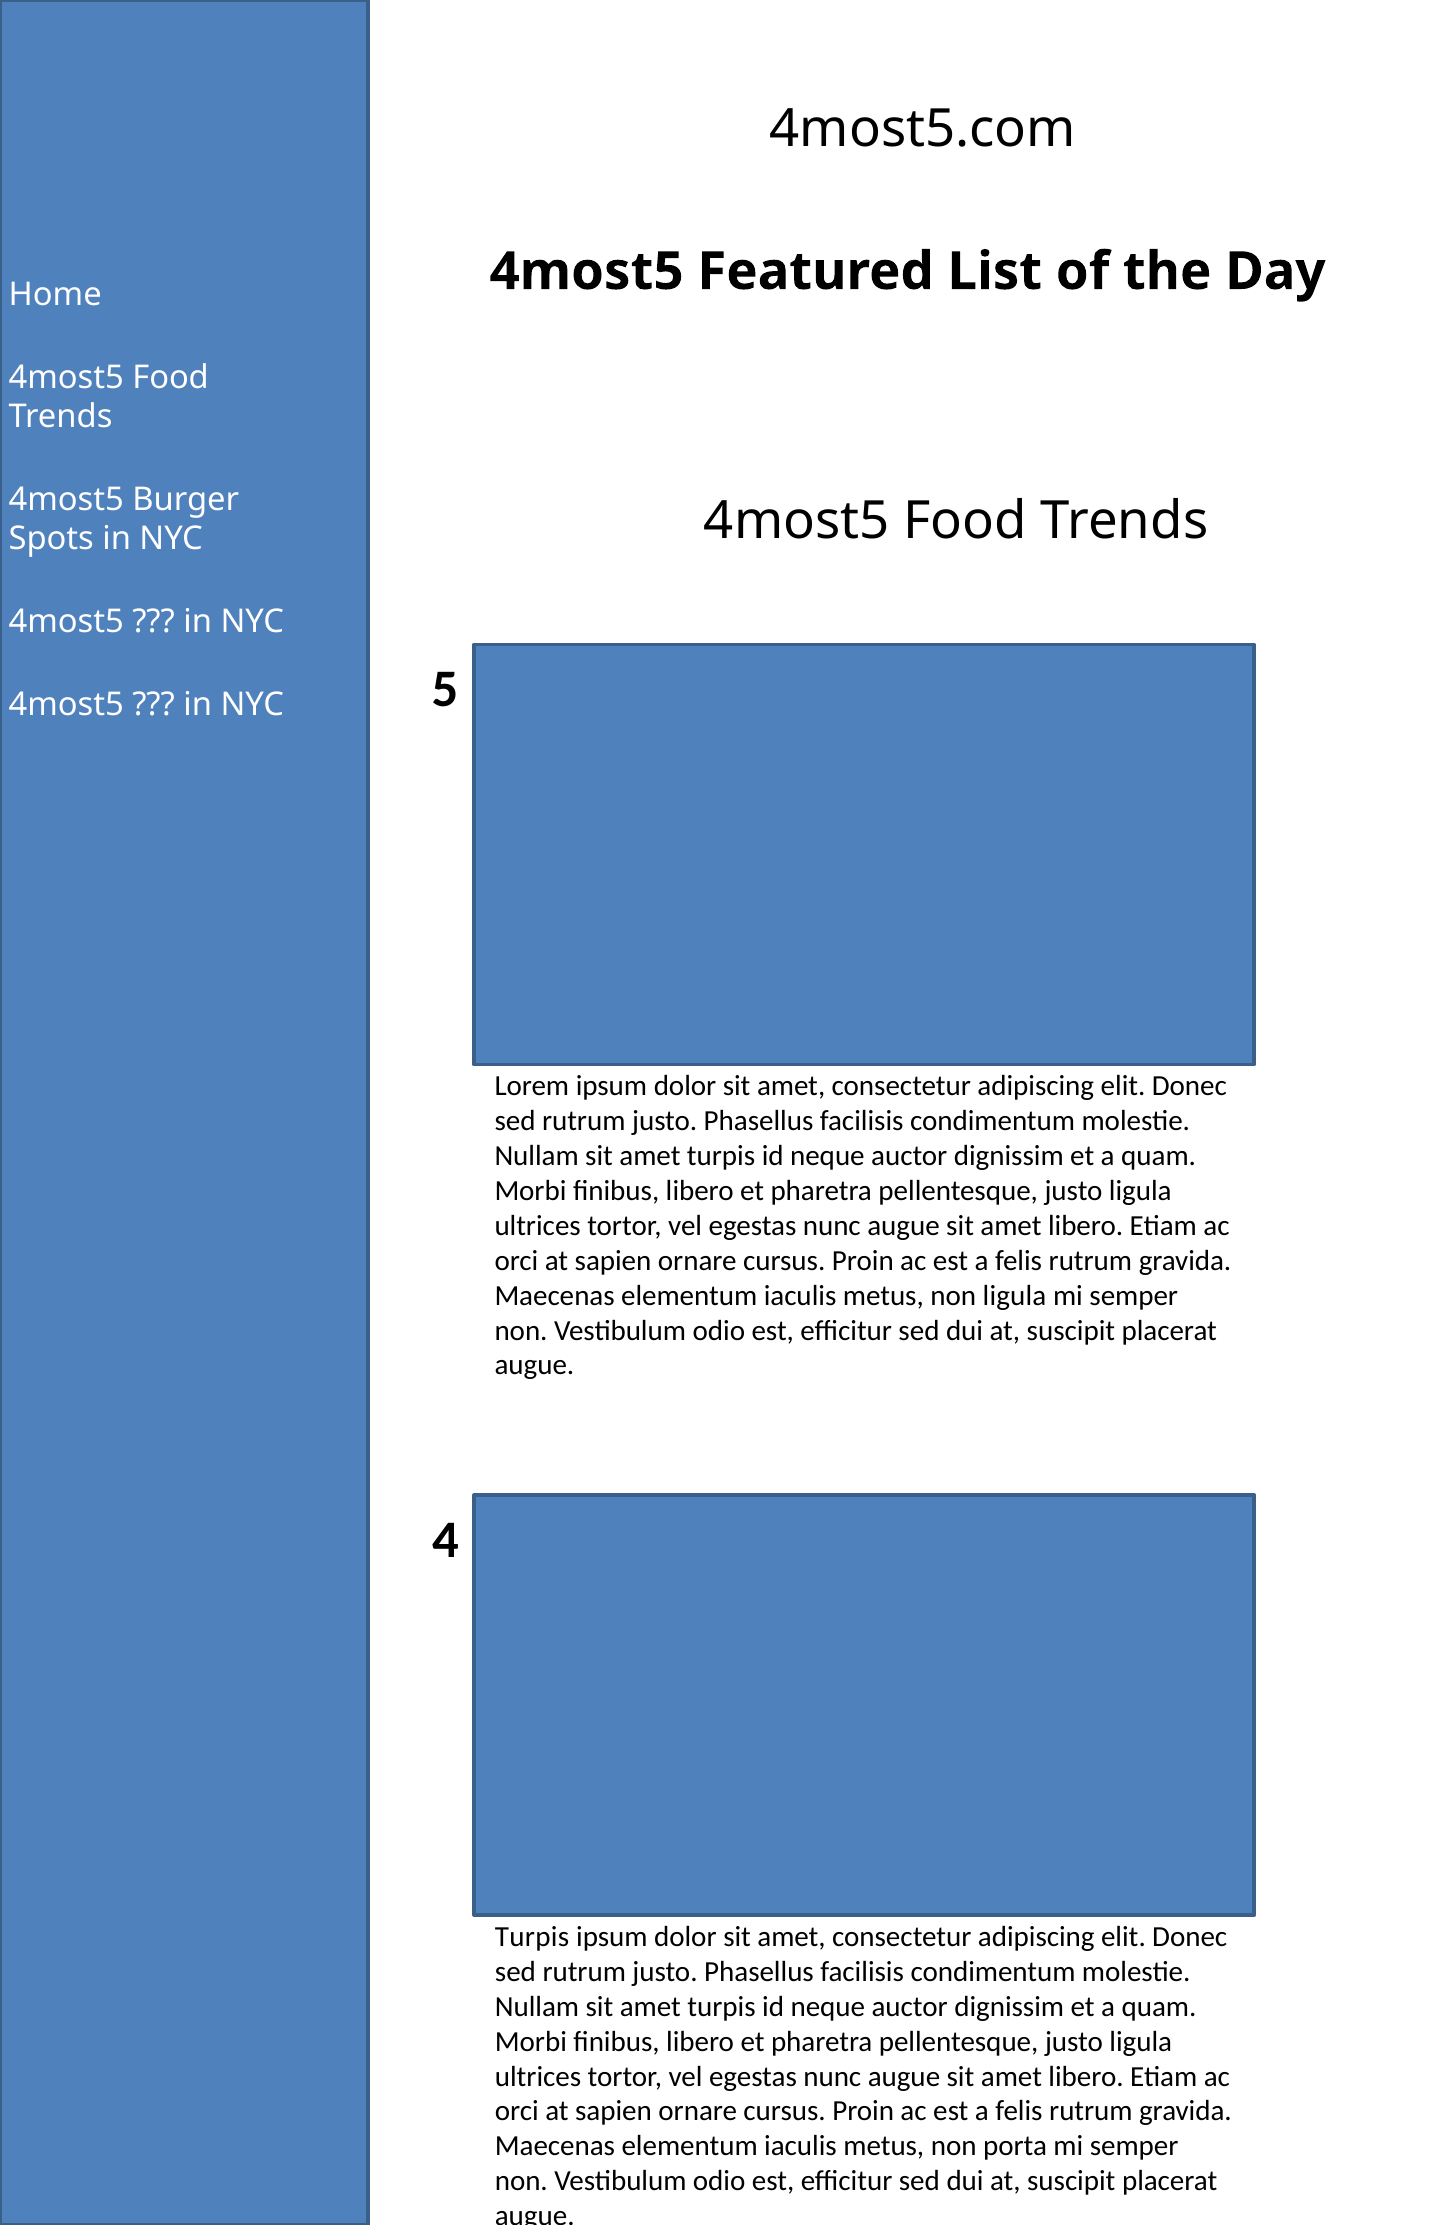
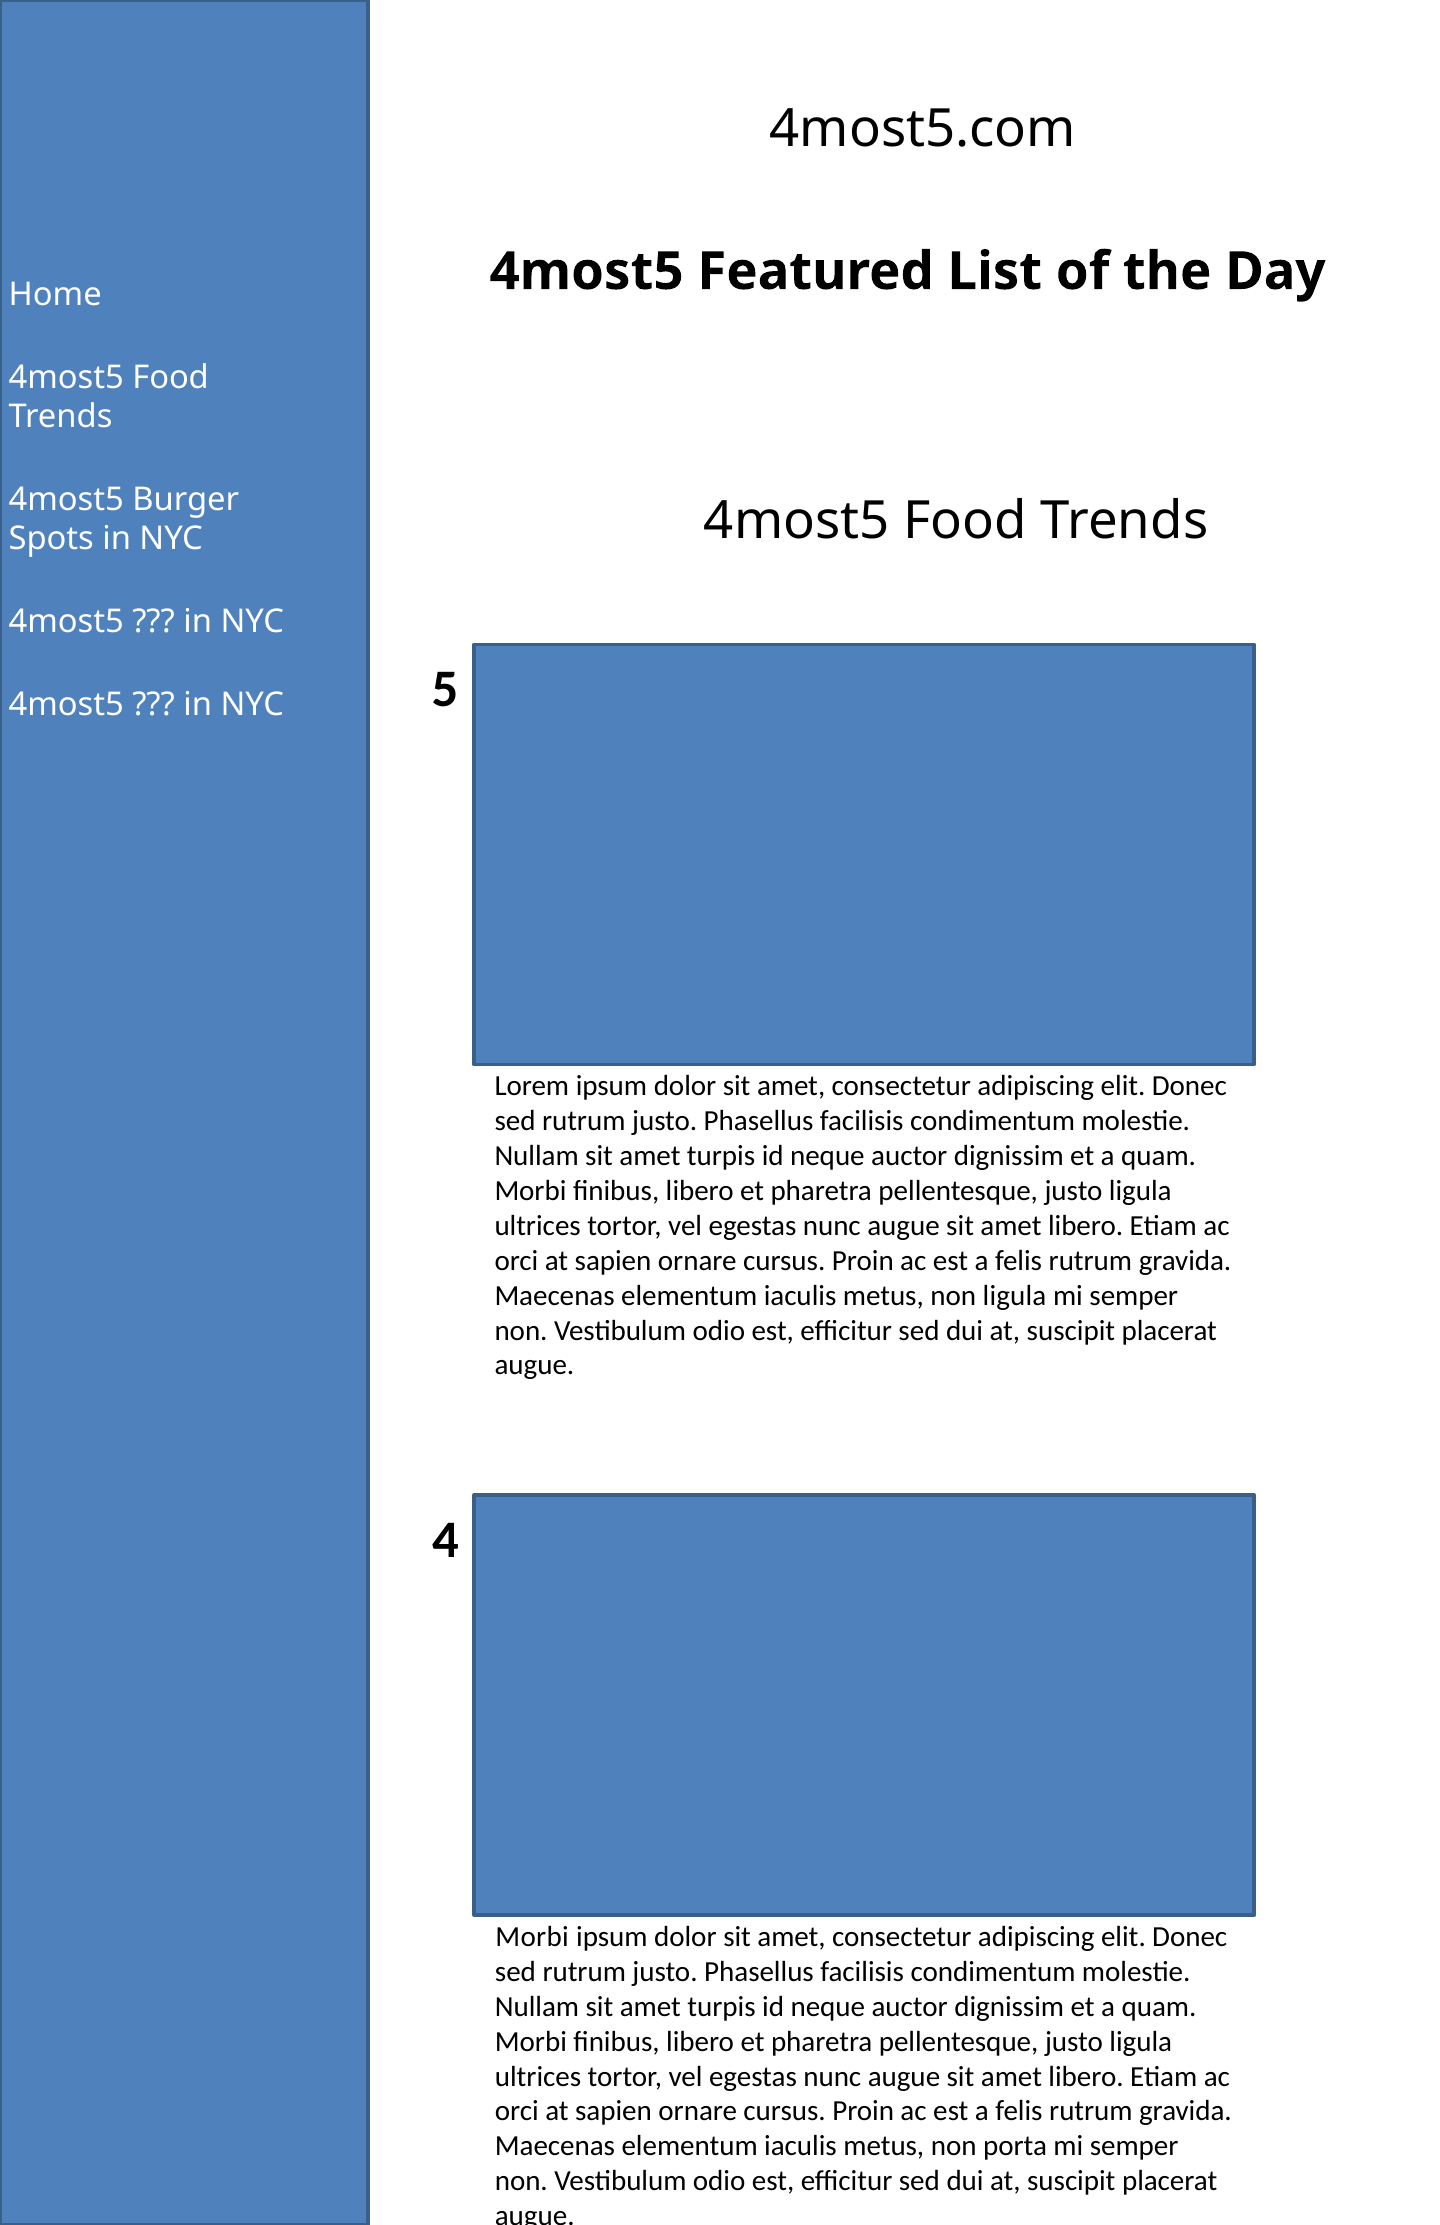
Turpis: Turpis -> Morbi (532, 1937)
